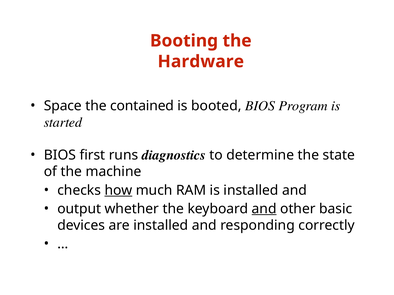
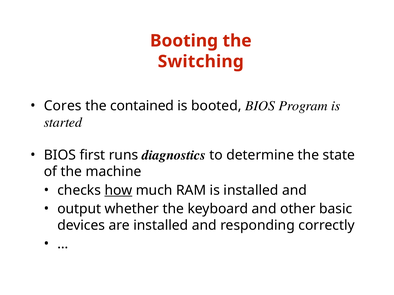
Hardware: Hardware -> Switching (201, 62)
Space: Space -> Cores (63, 106)
and underline: present -> none (264, 209)
